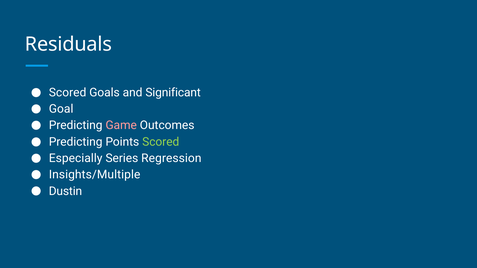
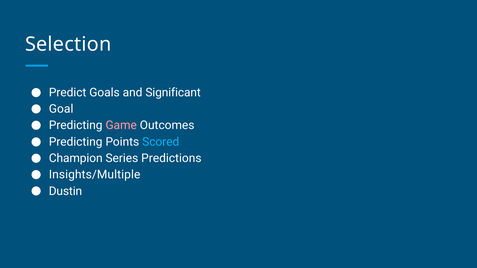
Residuals: Residuals -> Selection (68, 44)
Scored: Scored -> Predict (68, 93)
Scored colour: light green -> light blue (161, 142)
Especially: Especially -> Champion (76, 158)
Regression: Regression -> Predictions (171, 158)
